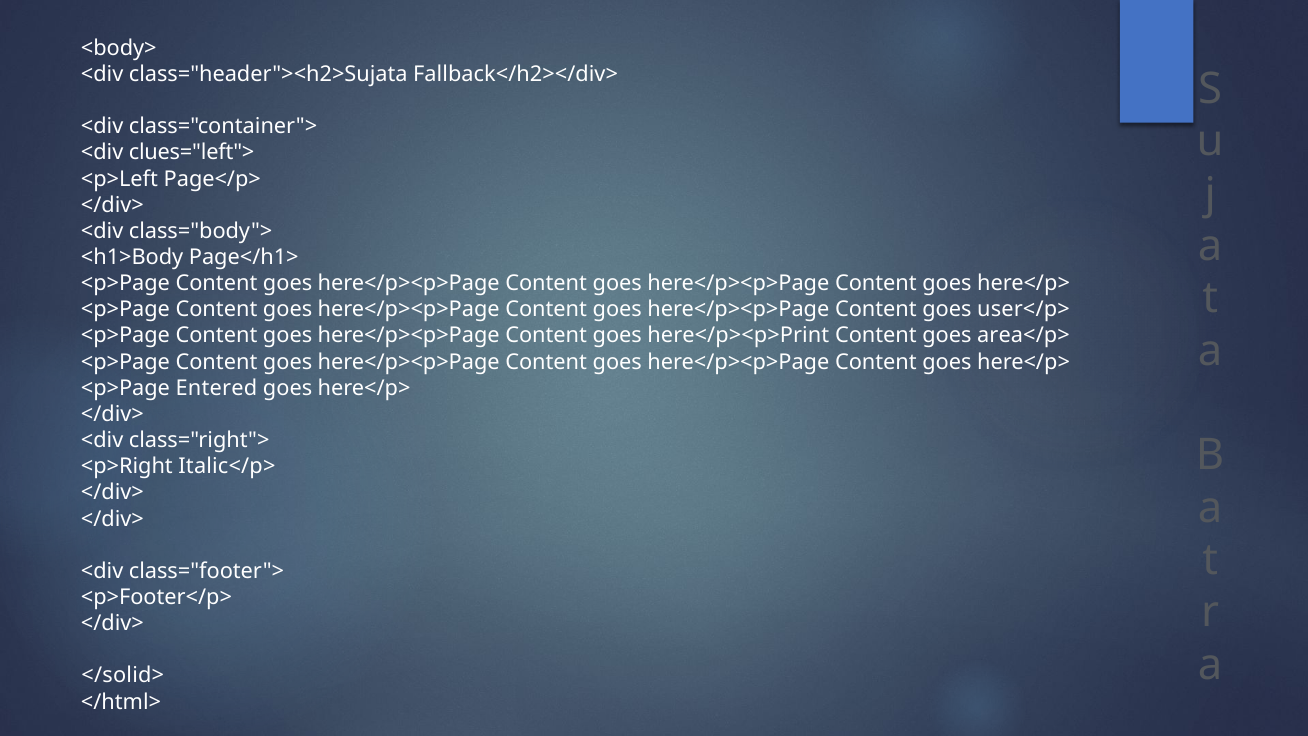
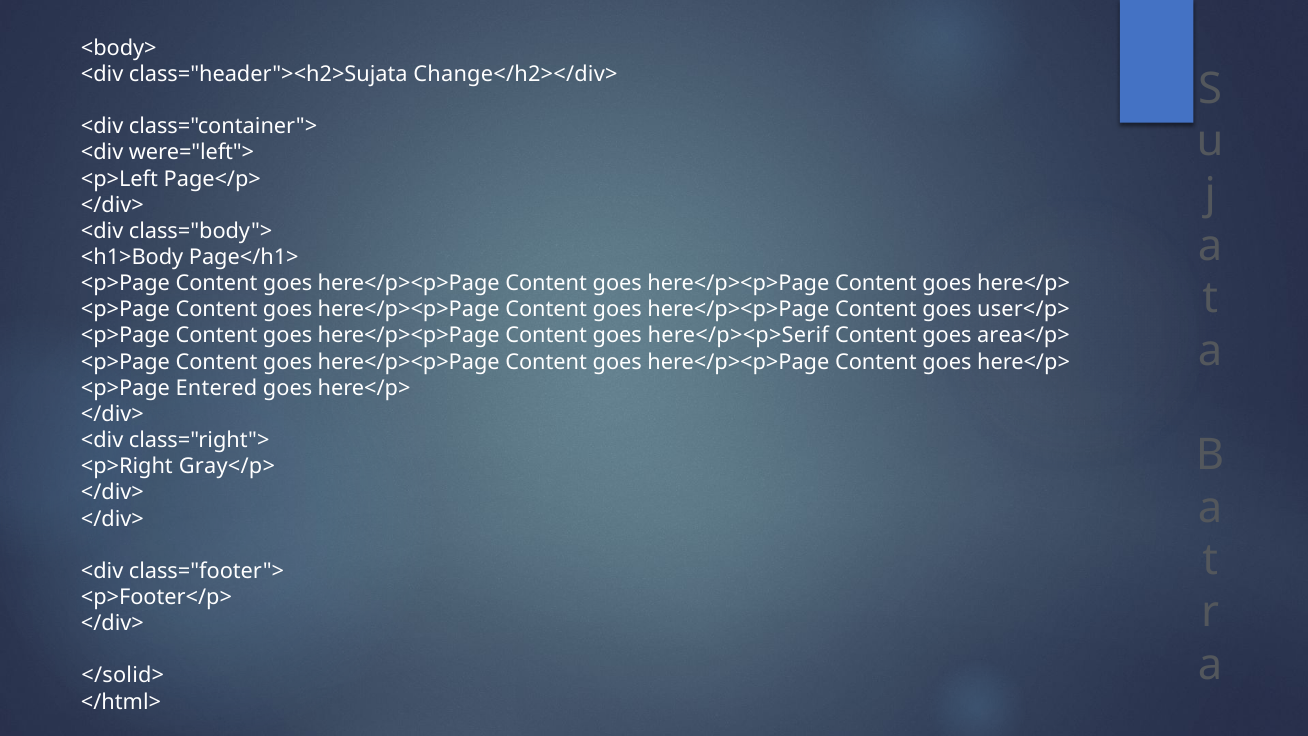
Fallback</h2></div>: Fallback</h2></div> -> Change</h2></div> (515, 74)
clues="left">: clues="left"> -> were="left"> (192, 153)
here</p><p>Print: here</p><p>Print -> here</p><p>Serif (738, 336)
Italic</p>: Italic</p> -> Gray</p> (227, 466)
